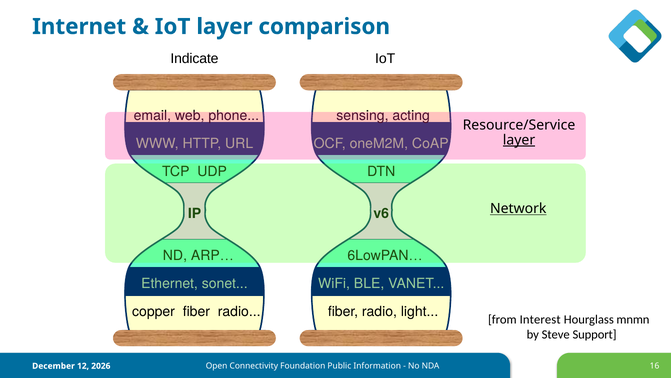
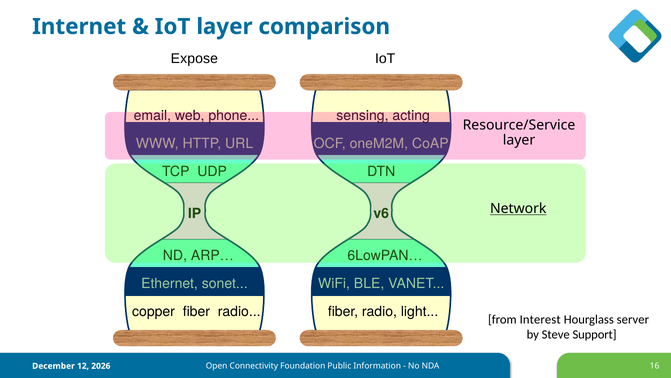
Indicate: Indicate -> Expose (194, 58)
layer underline: present -> none (519, 140)
mnmn: mnmn -> server (633, 320)
